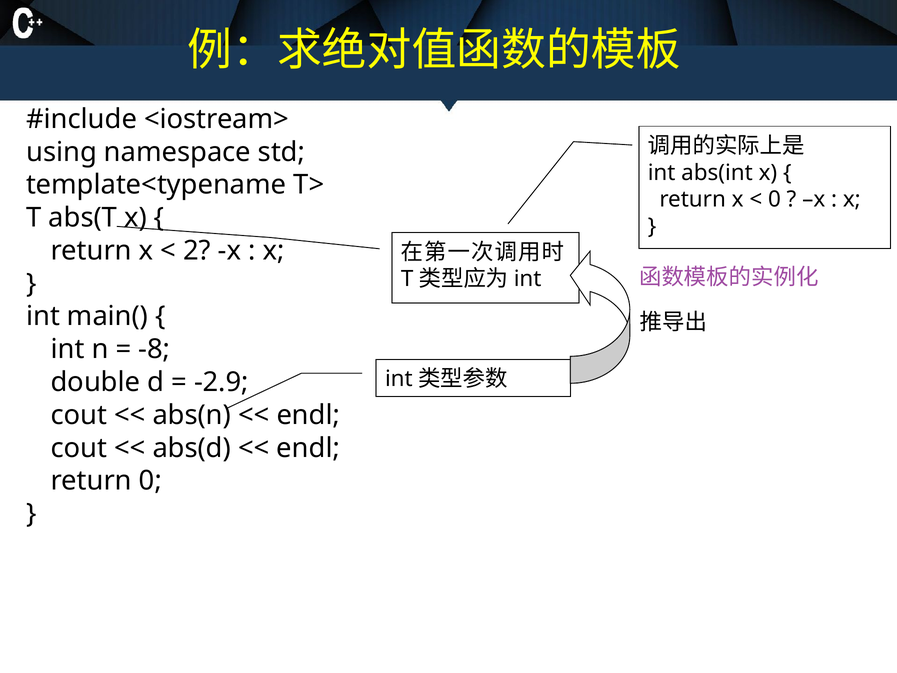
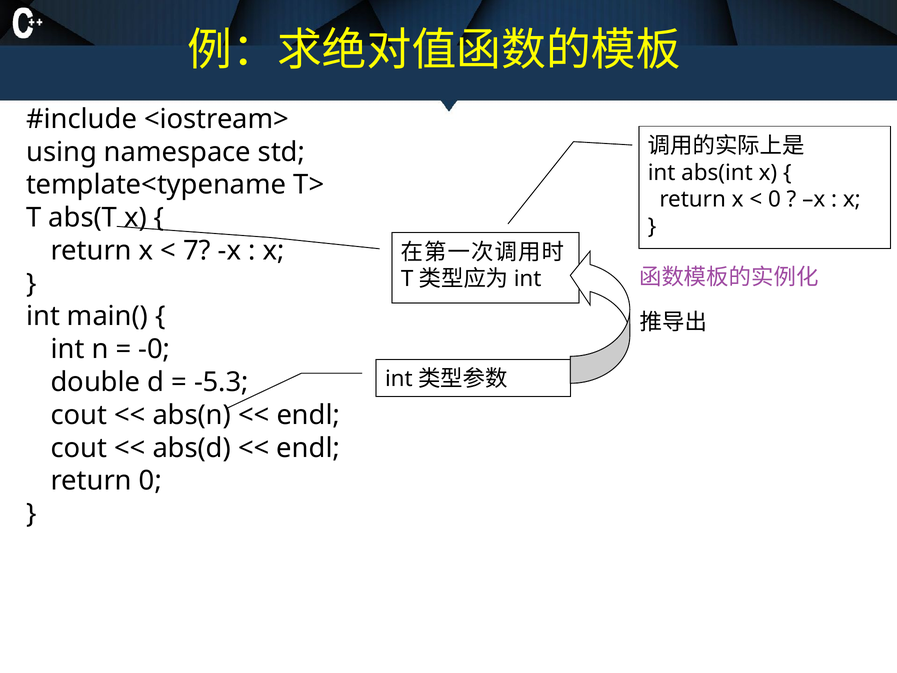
2: 2 -> 7 (197, 251)
-8: -8 -> -0 (154, 349)
-2.9: -2.9 -> -5.3 (221, 382)
